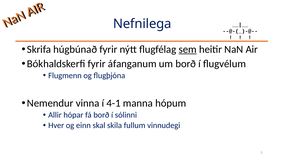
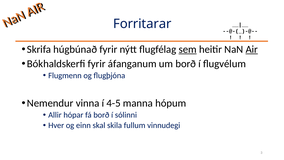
Nefnilega: Nefnilega -> Forritarar (142, 24)
Air underline: none -> present (252, 49)
4-1: 4-1 -> 4-5 (114, 103)
